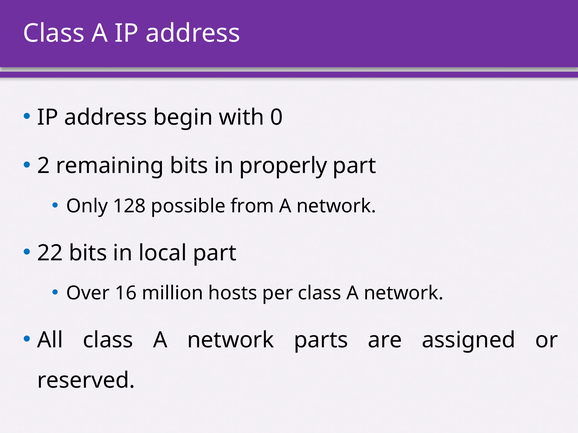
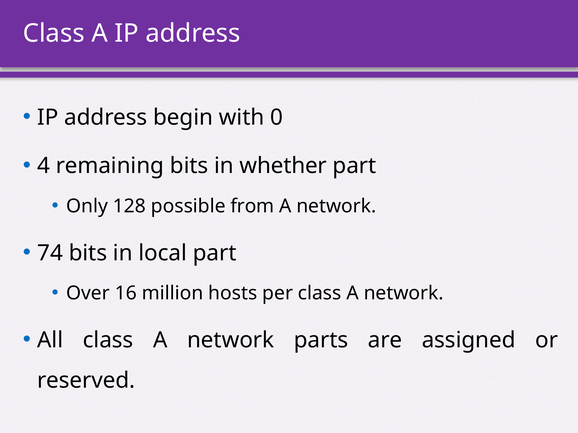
2: 2 -> 4 (44, 166)
properly: properly -> whether (283, 166)
22: 22 -> 74 (50, 253)
